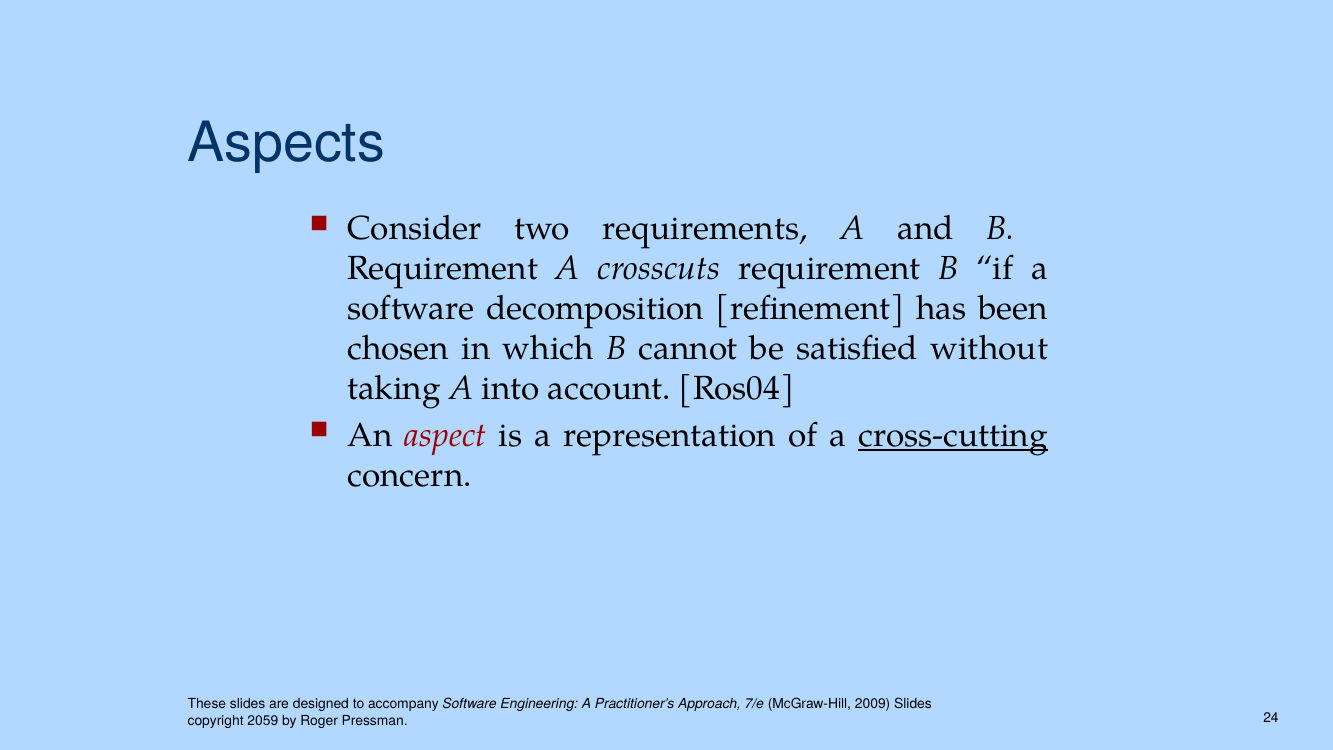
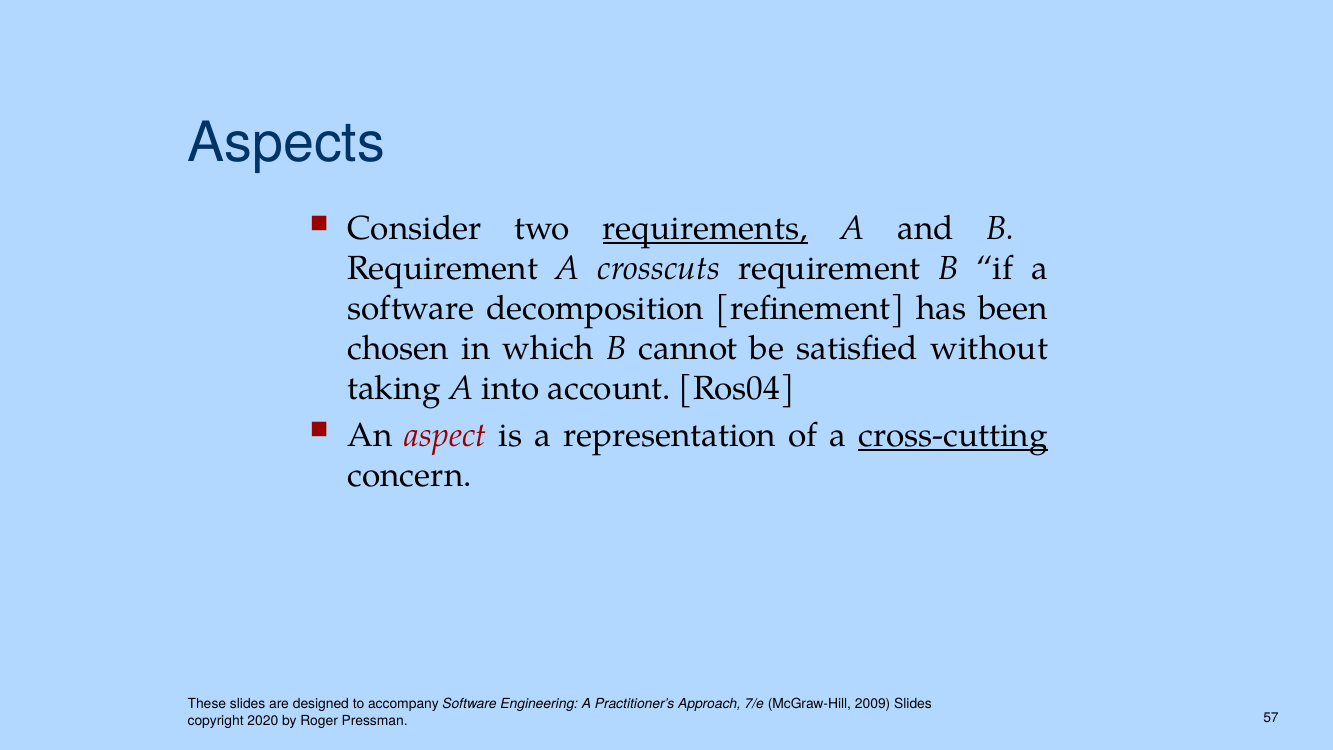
requirements underline: none -> present (705, 229)
2059: 2059 -> 2020 (263, 721)
24: 24 -> 57 (1271, 718)
